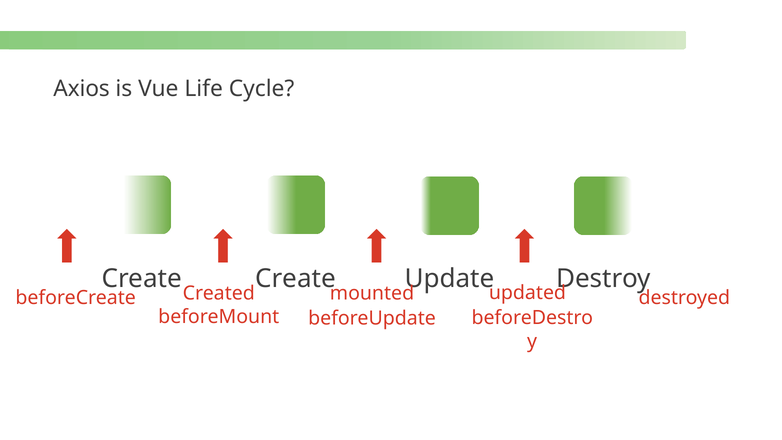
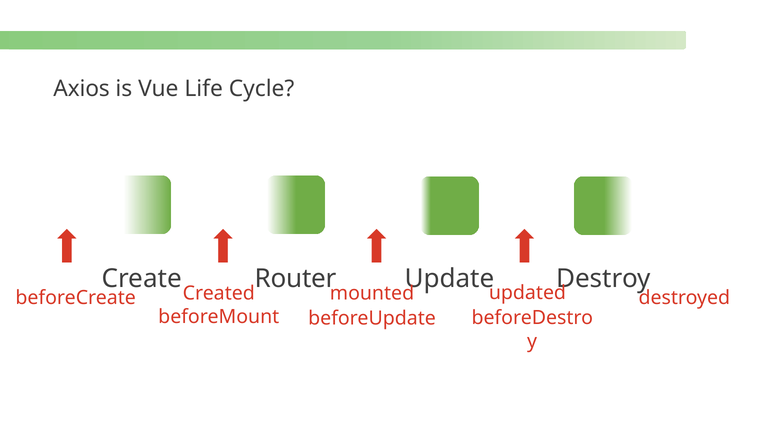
Create: Create -> Router (296, 279)
